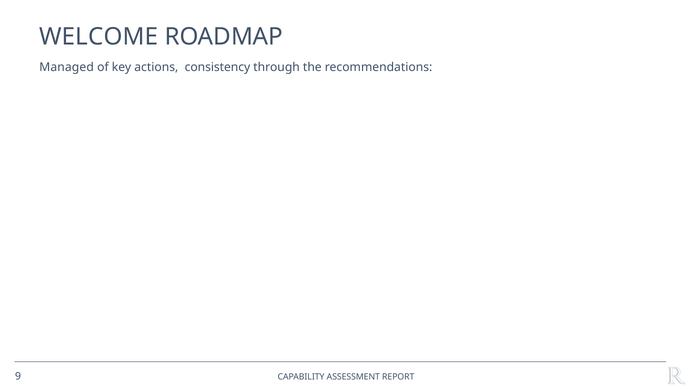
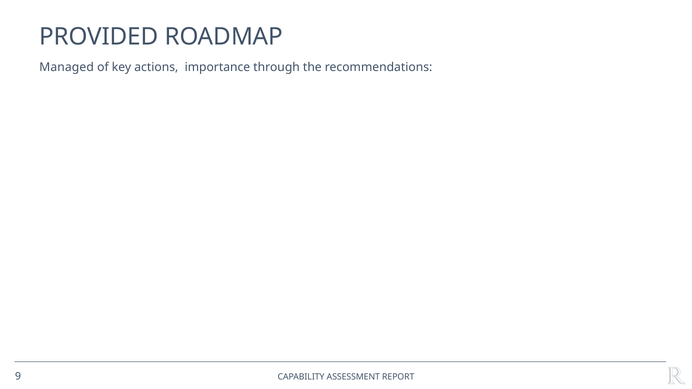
WELCOME: WELCOME -> PROVIDED (99, 37)
consistency: consistency -> importance (217, 67)
